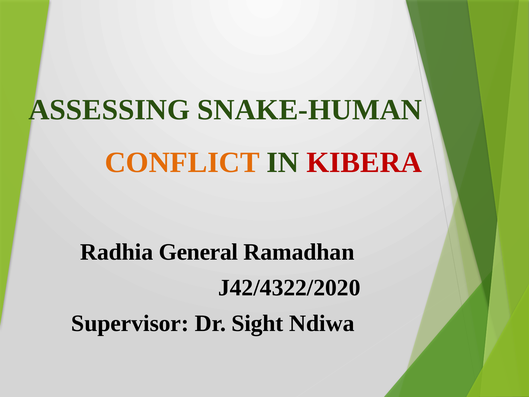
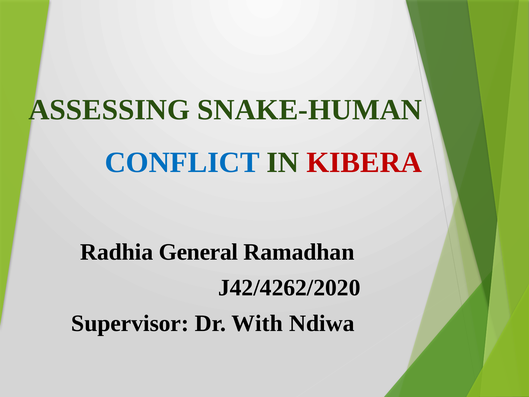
CONFLICT colour: orange -> blue (182, 162)
J42/4322/2020: J42/4322/2020 -> J42/4262/2020 (289, 288)
Sight: Sight -> With (257, 323)
